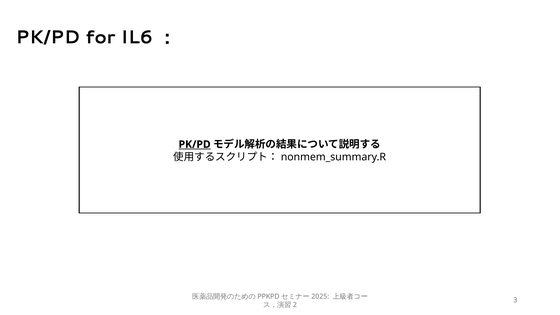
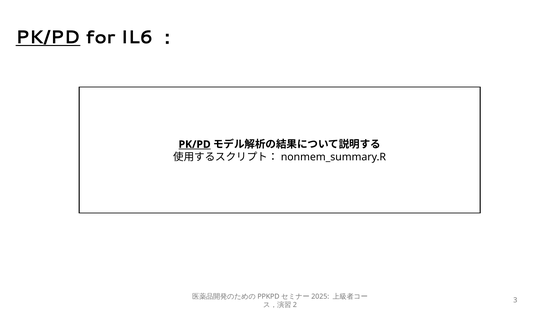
PK/PD underline: none -> present (48, 37)
